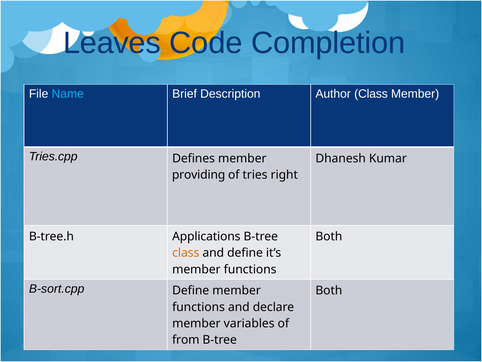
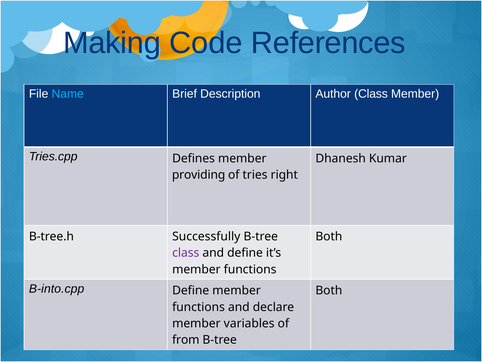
Leaves: Leaves -> Making (112, 43)
Completion: Completion -> References (328, 43)
Applications: Applications -> Successfully (206, 236)
class colour: orange -> purple (186, 253)
B-sort.cpp: B-sort.cpp -> B-into.cpp (57, 288)
